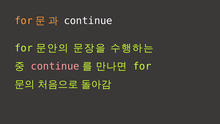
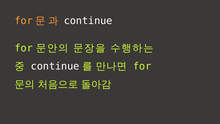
continue colour: pink -> white (55, 66)
